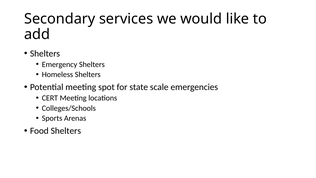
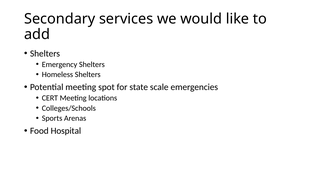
Food Shelters: Shelters -> Hospital (66, 131)
